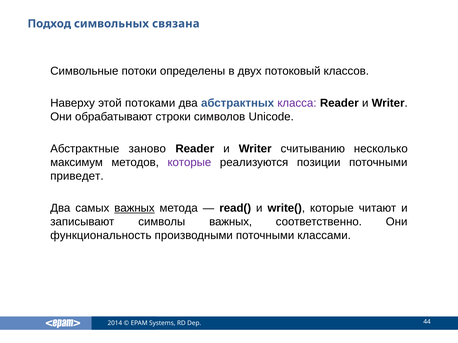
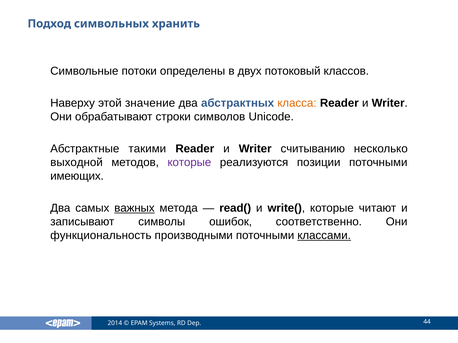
связана: связана -> хранить (176, 24)
потоками: потоками -> значение (150, 103)
класса colour: purple -> orange (297, 103)
заново: заново -> такими (147, 149)
максимум: максимум -> выходной (77, 163)
приведет: приведет -> имеющих (77, 176)
символы важных: важных -> ошибок (231, 222)
классами underline: none -> present (324, 236)
